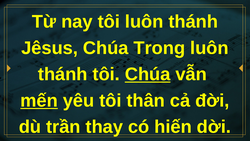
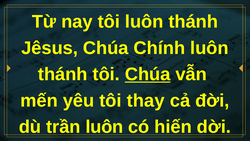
Trong: Trong -> Chính (159, 48)
mến underline: present -> none (39, 100)
thân: thân -> thay (146, 100)
trần thay: thay -> luôn (104, 127)
